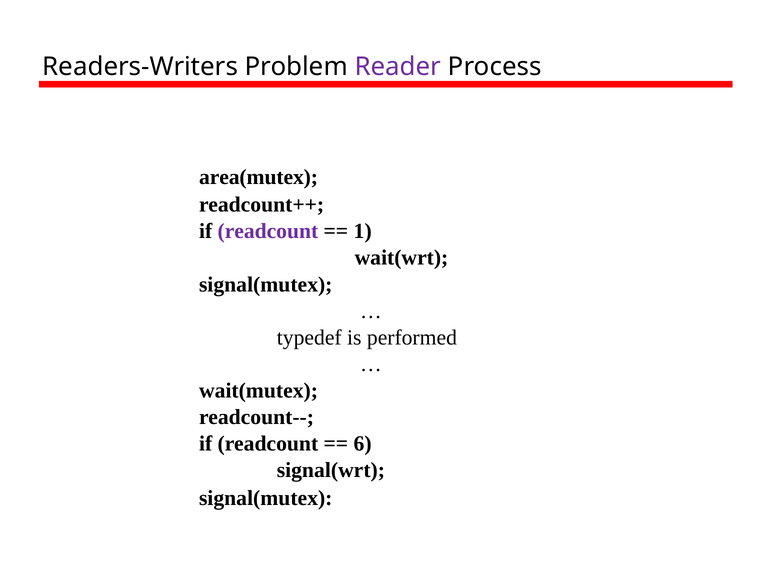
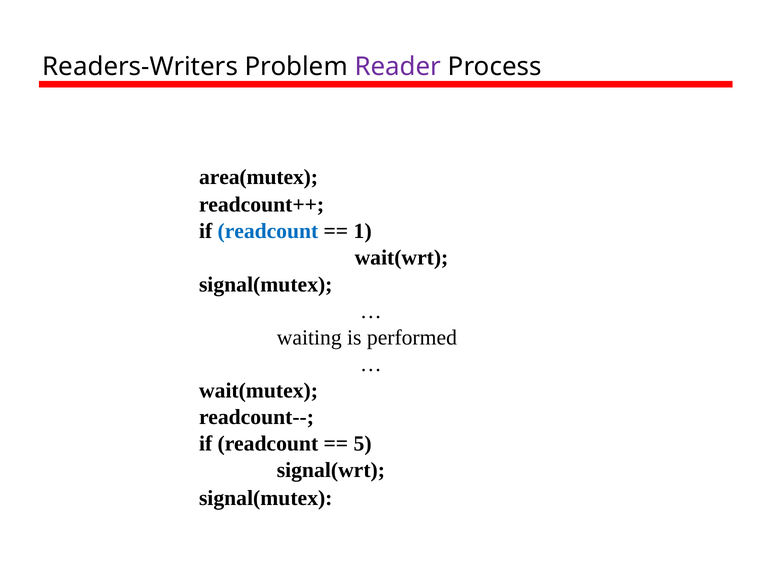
readcount colour: purple -> blue (268, 231)
typedef: typedef -> waiting (309, 338)
6: 6 -> 5 (363, 444)
